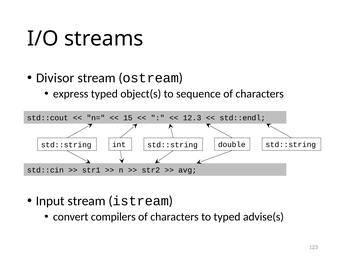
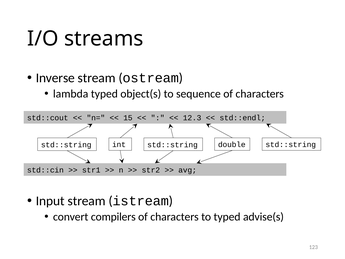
Divisor: Divisor -> Inverse (55, 78)
express: express -> lambda (71, 94)
